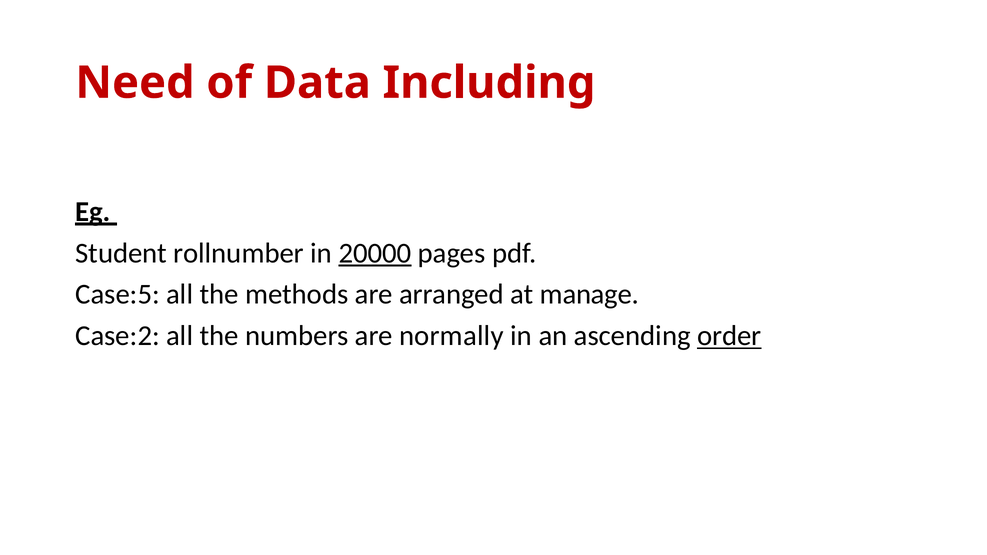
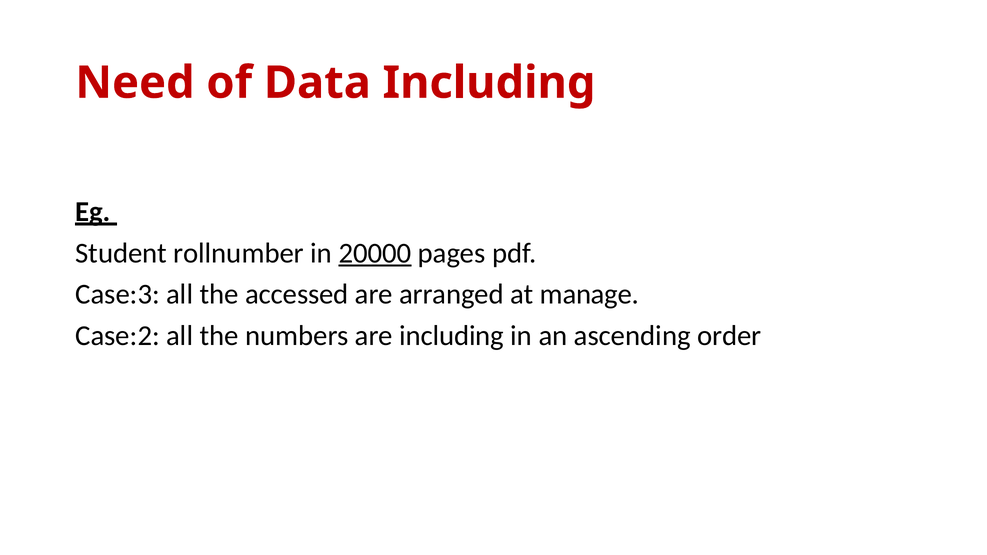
Case:5: Case:5 -> Case:3 (118, 294)
methods: methods -> accessed (297, 294)
are normally: normally -> including (452, 336)
order underline: present -> none (729, 336)
